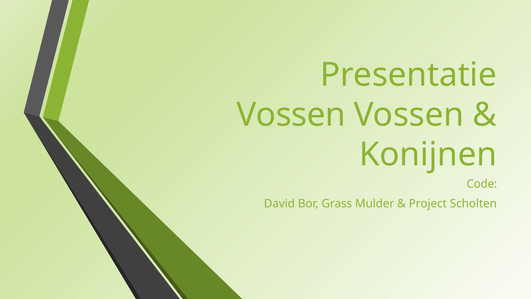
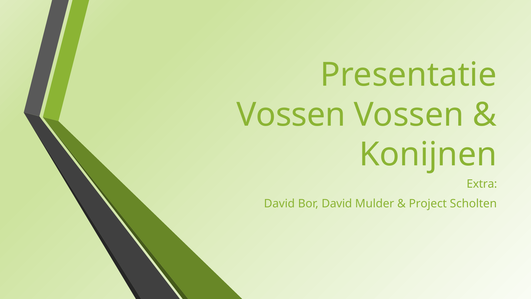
Code: Code -> Extra (482, 184)
Bor Grass: Grass -> David (337, 203)
